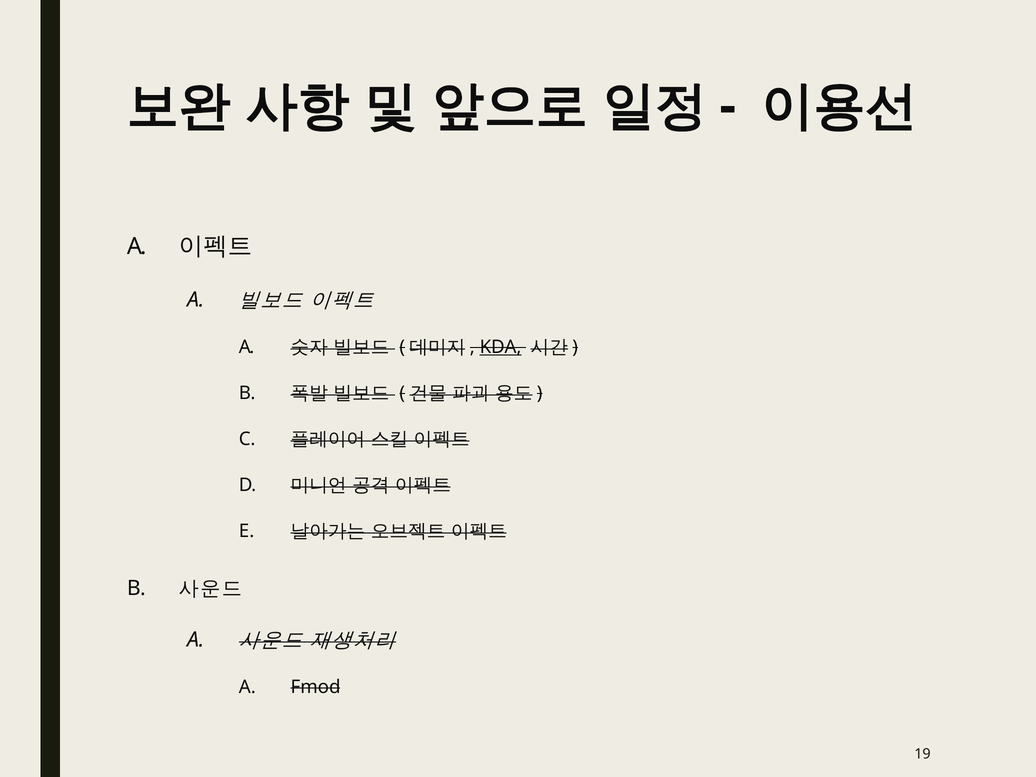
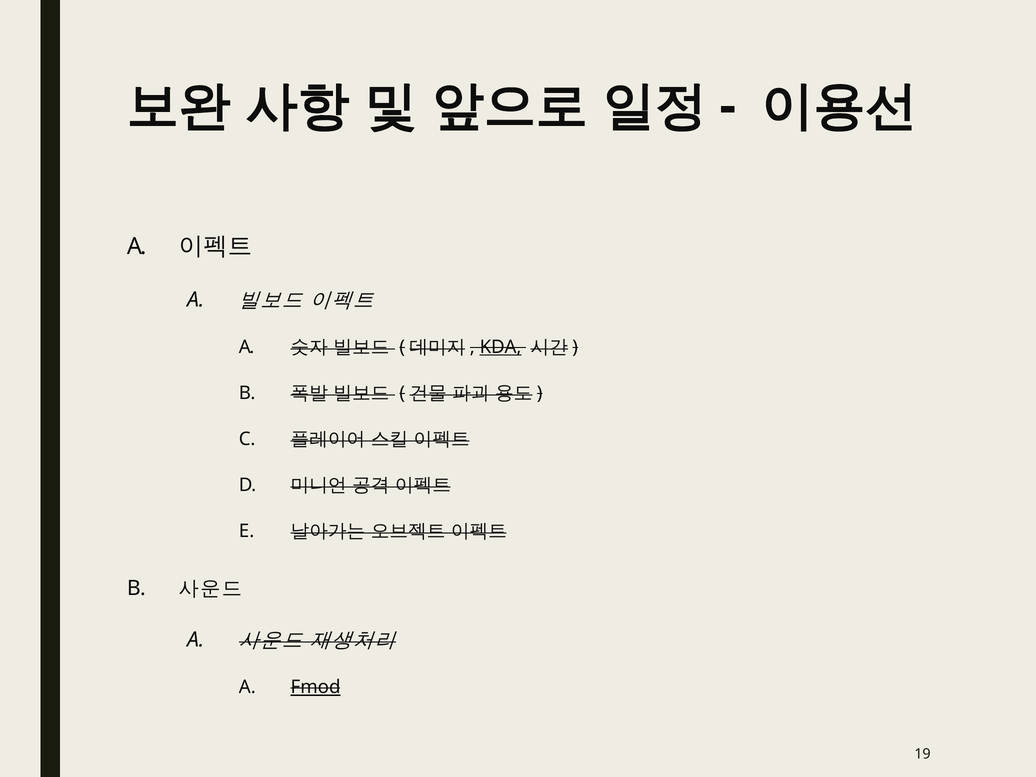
Fmod underline: none -> present (316, 687)
